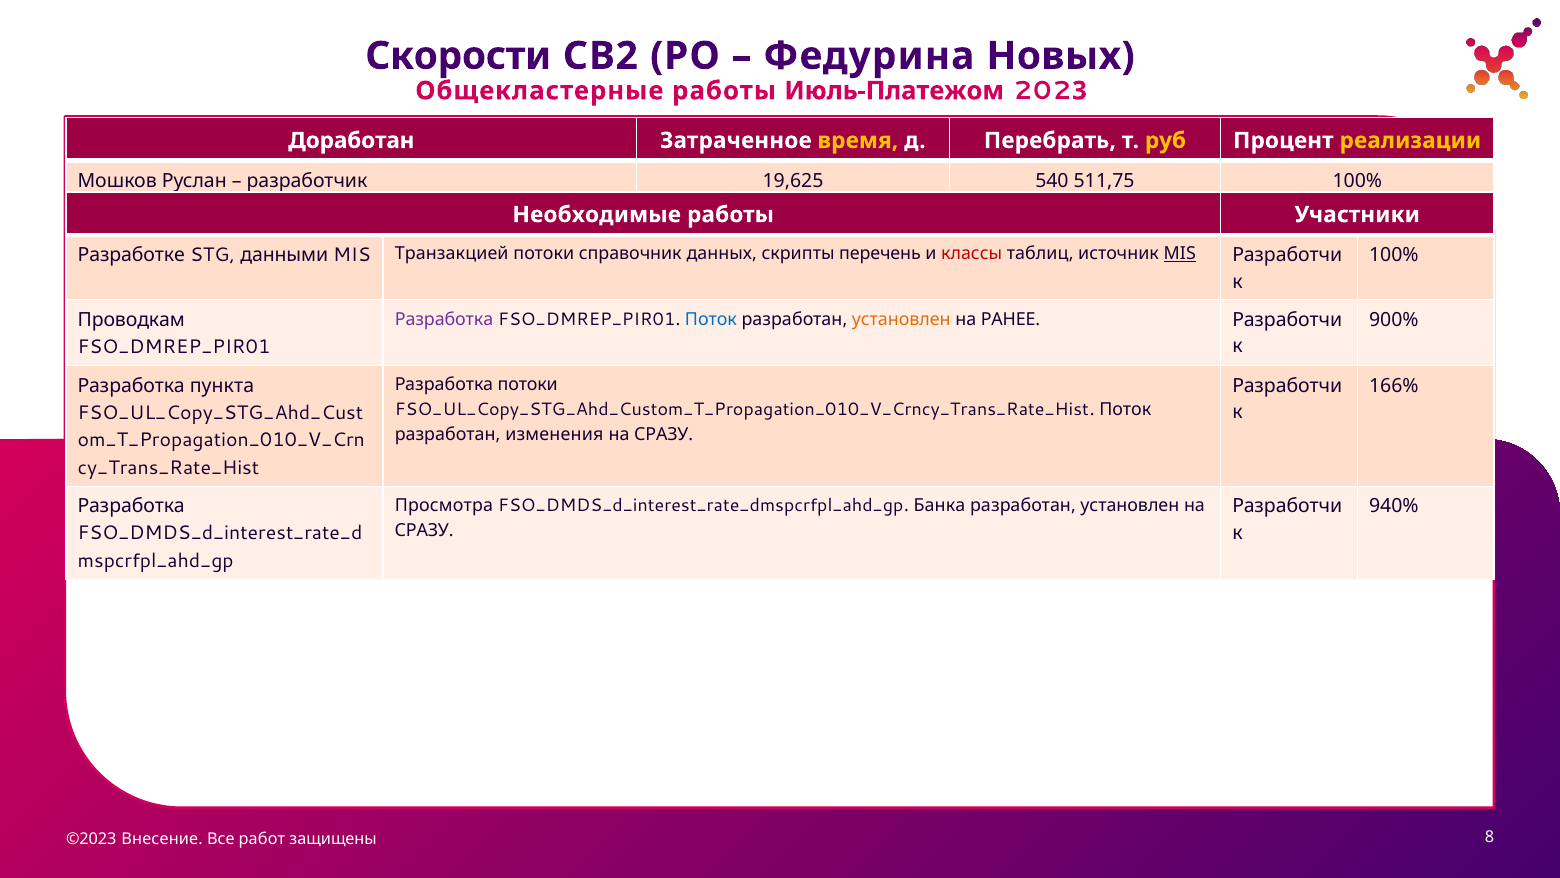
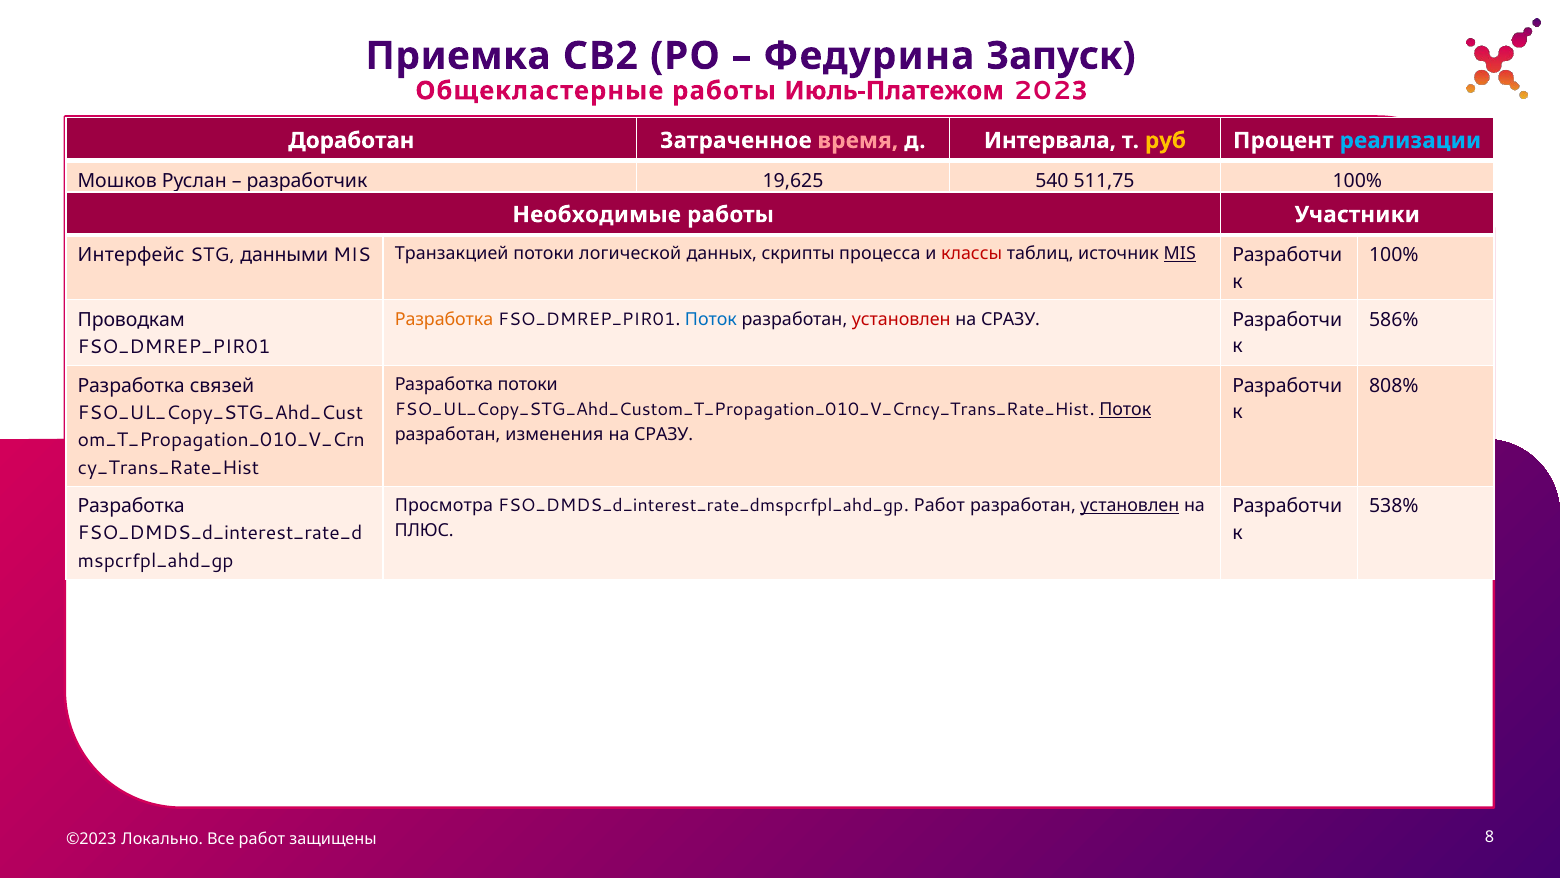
Скорости: Скорости -> Приемка (458, 56)
Новых: Новых -> Запуск (1061, 56)
время colour: yellow -> pink (858, 140)
Перебрать: Перебрать -> Интервала (1050, 140)
реализации colour: yellow -> light blue (1410, 140)
Разработке: Разработке -> Интерфейс (131, 255)
справочник: справочник -> логической (630, 254)
перечень: перечень -> процесса (880, 254)
Разработка colour: purple -> orange (444, 319)
установлен colour: orange -> red (901, 319)
РАНЕЕ: РАНЕЕ -> СРАЗУ (1010, 319)
900%: 900% -> 586% (1394, 320)
пункта: пункта -> связей (222, 385)
166%: 166% -> 808% (1394, 385)
Поток underline: none -> present (1125, 409)
Банка: Банка -> Работ (939, 506)
установлен underline: none -> present (1130, 506)
940%: 940% -> 538% (1394, 506)
СРАЗУ: СРАЗУ -> ПЛЮС (424, 531)
Внесение: Внесение -> Локально (162, 839)
